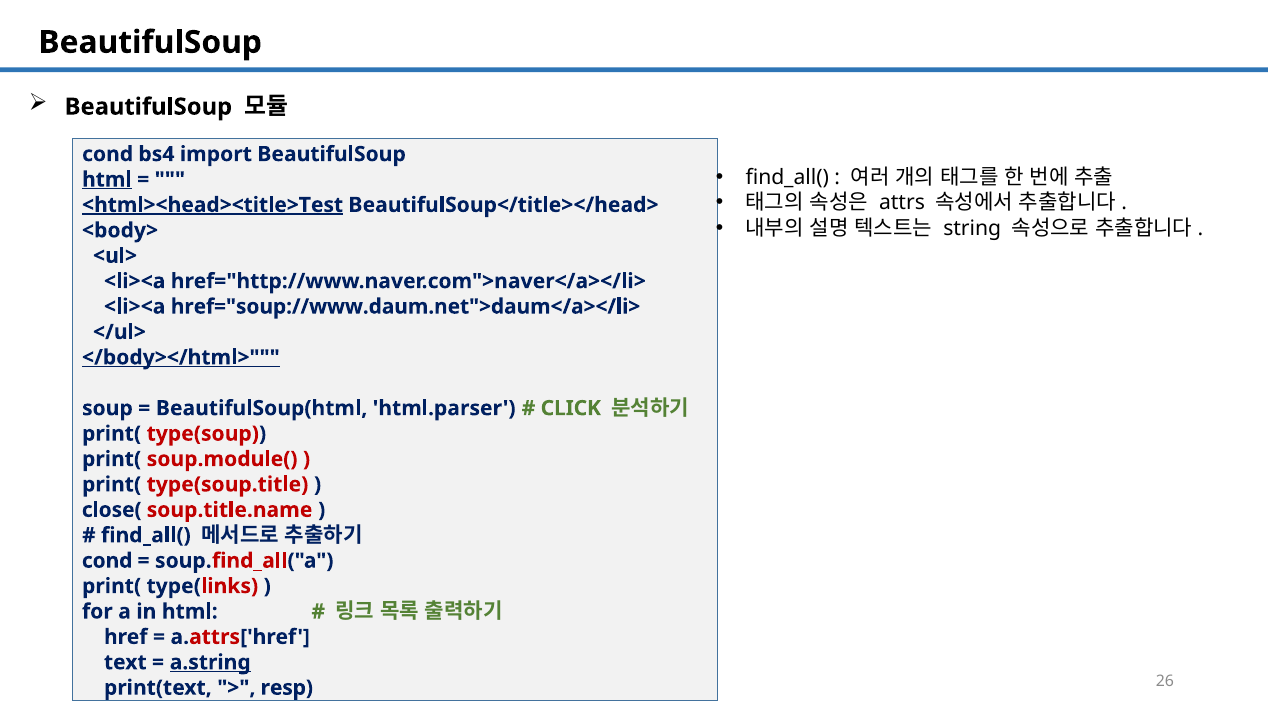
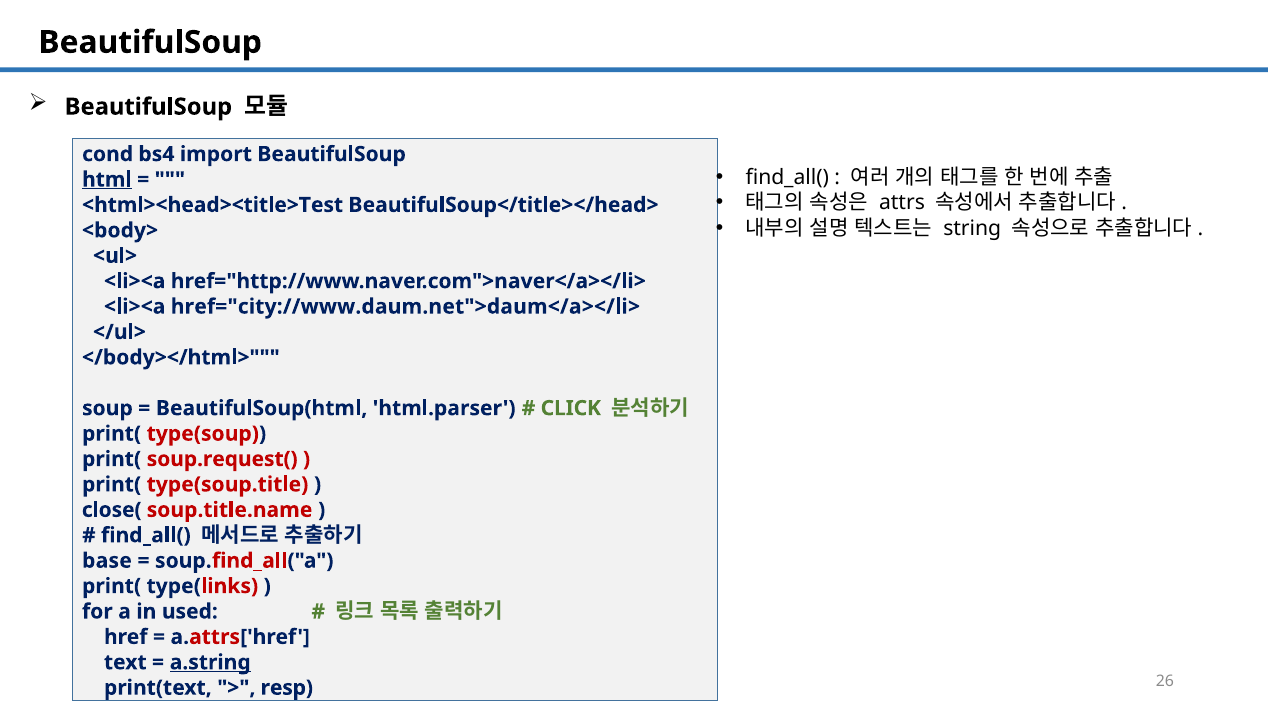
<html><head><title>Test underline: present -> none (213, 205)
href="soup://www.daum.net">daum</a></li>: href="soup://www.daum.net">daum</a></li> -> href="city://www.daum.net">daum</a></li> (405, 307)
</body></html> underline: present -> none (181, 357)
soup.module(: soup.module( -> soup.request( (222, 459)
cond: cond -> base (107, 561)
in html: html -> used (190, 611)
